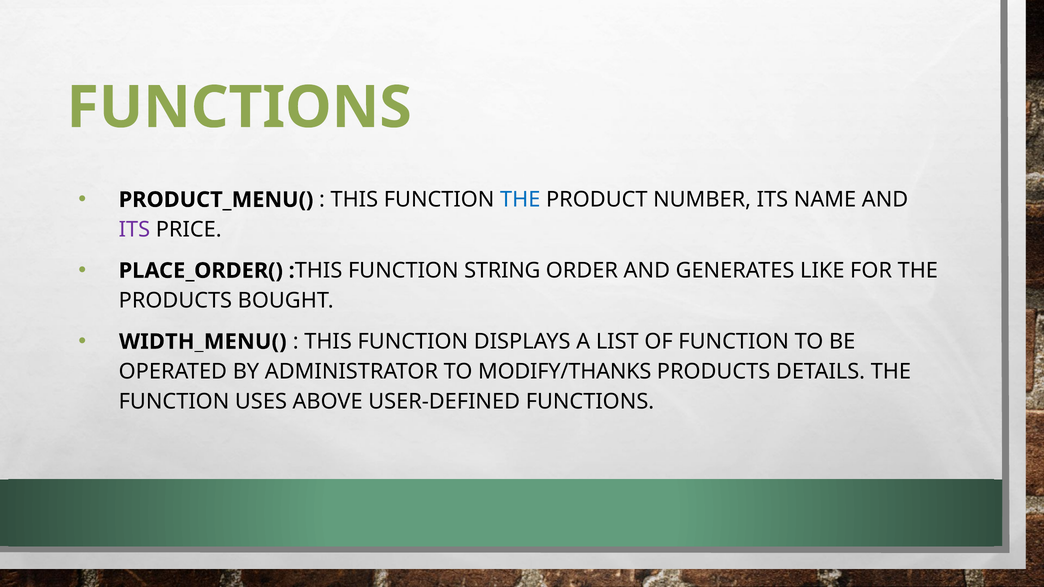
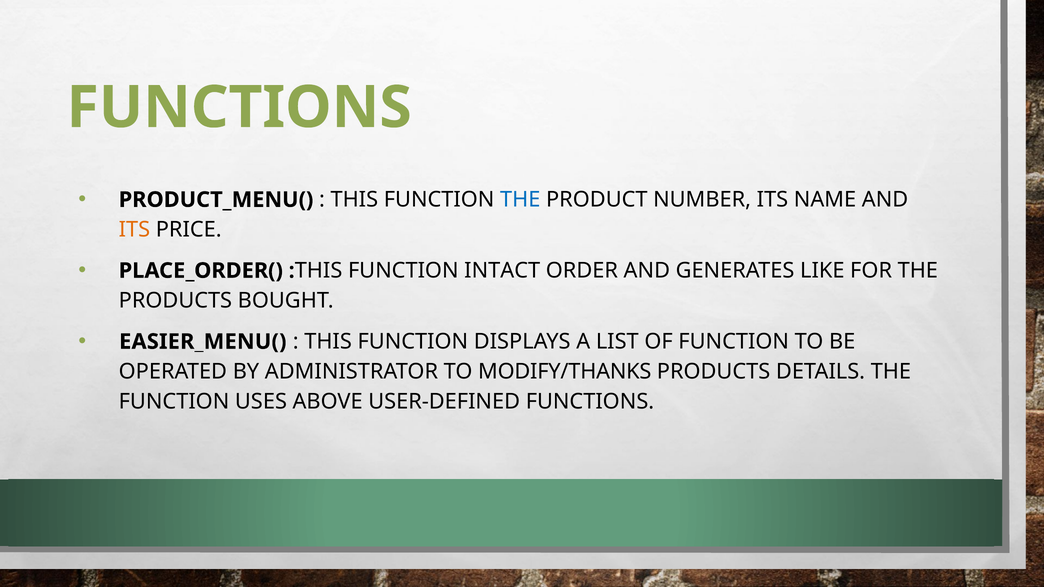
ITS colour: purple -> orange (134, 230)
STRING: STRING -> INTACT (502, 271)
WIDTH_MENU(: WIDTH_MENU( -> EASIER_MENU( (203, 342)
